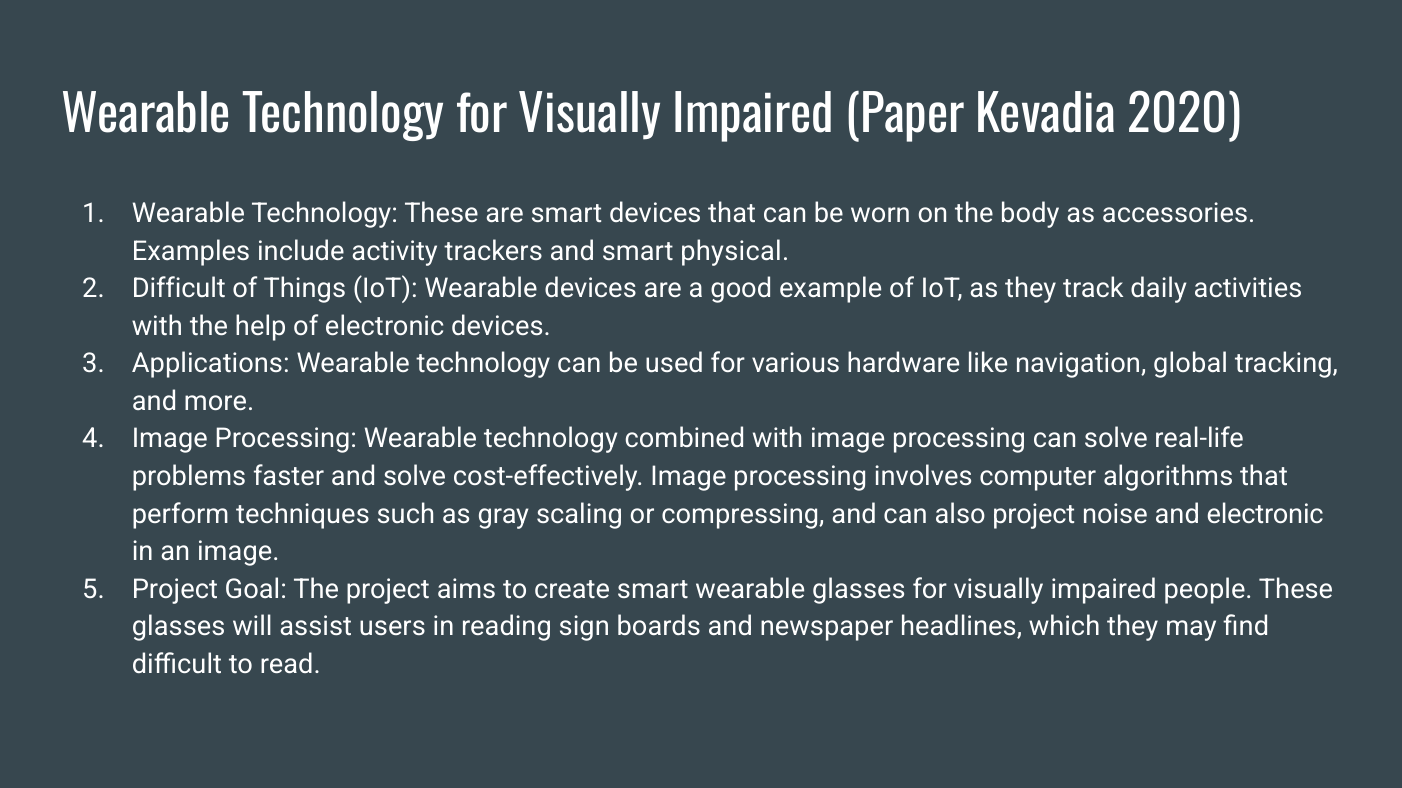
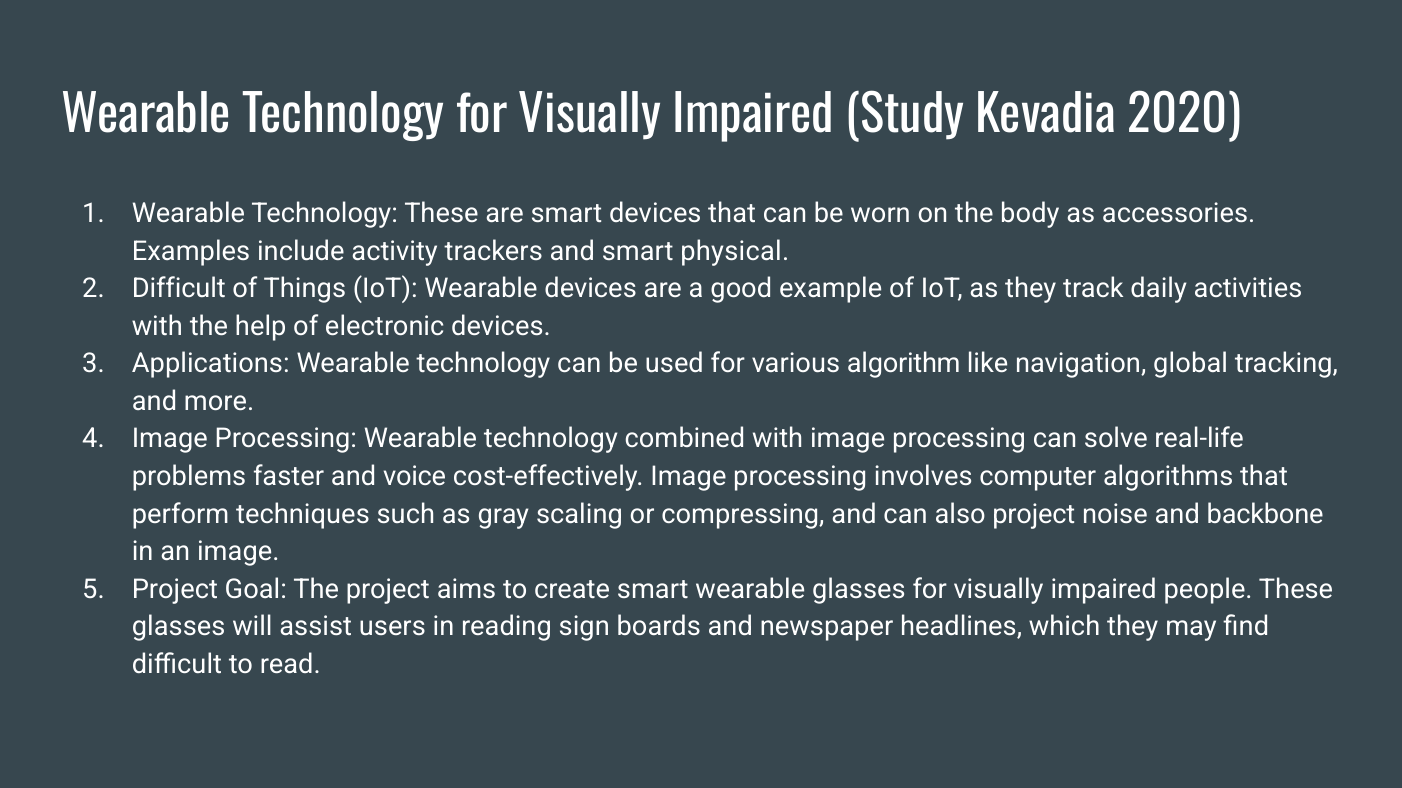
Paper: Paper -> Study (905, 116)
hardware: hardware -> algorithm (904, 364)
and solve: solve -> voice (415, 477)
and electronic: electronic -> backbone (1265, 515)
